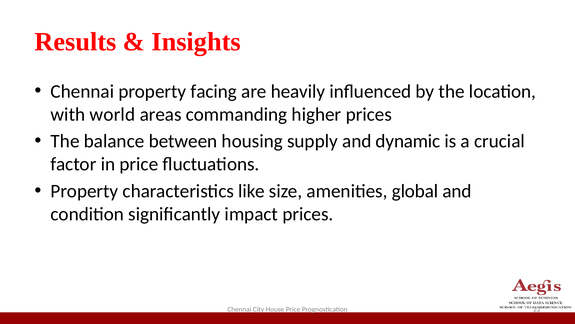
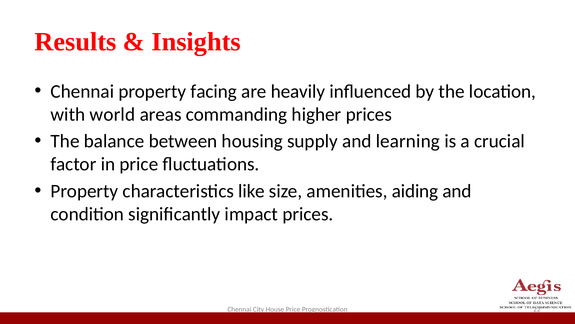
dynamic: dynamic -> learning (408, 141)
global: global -> aiding (415, 191)
